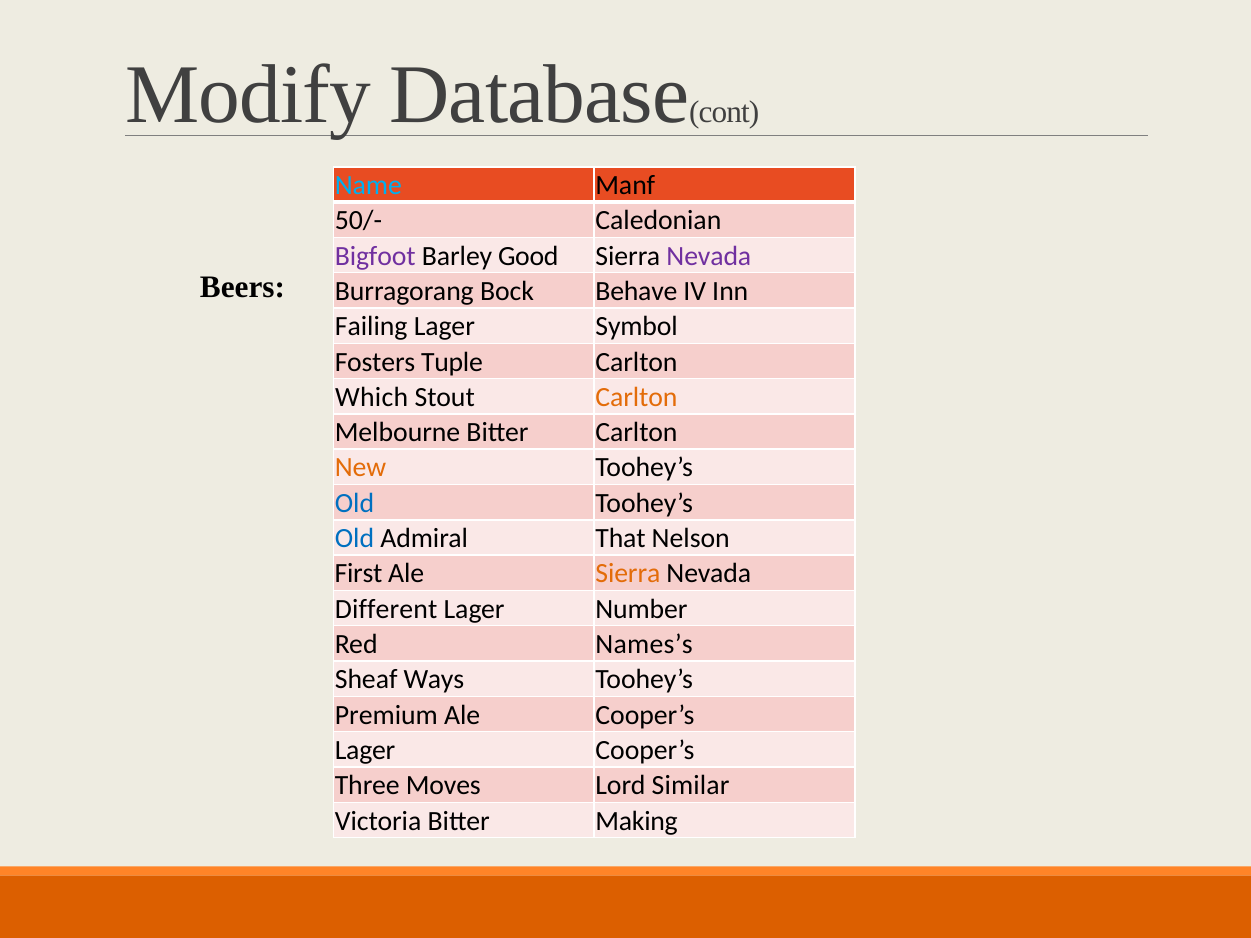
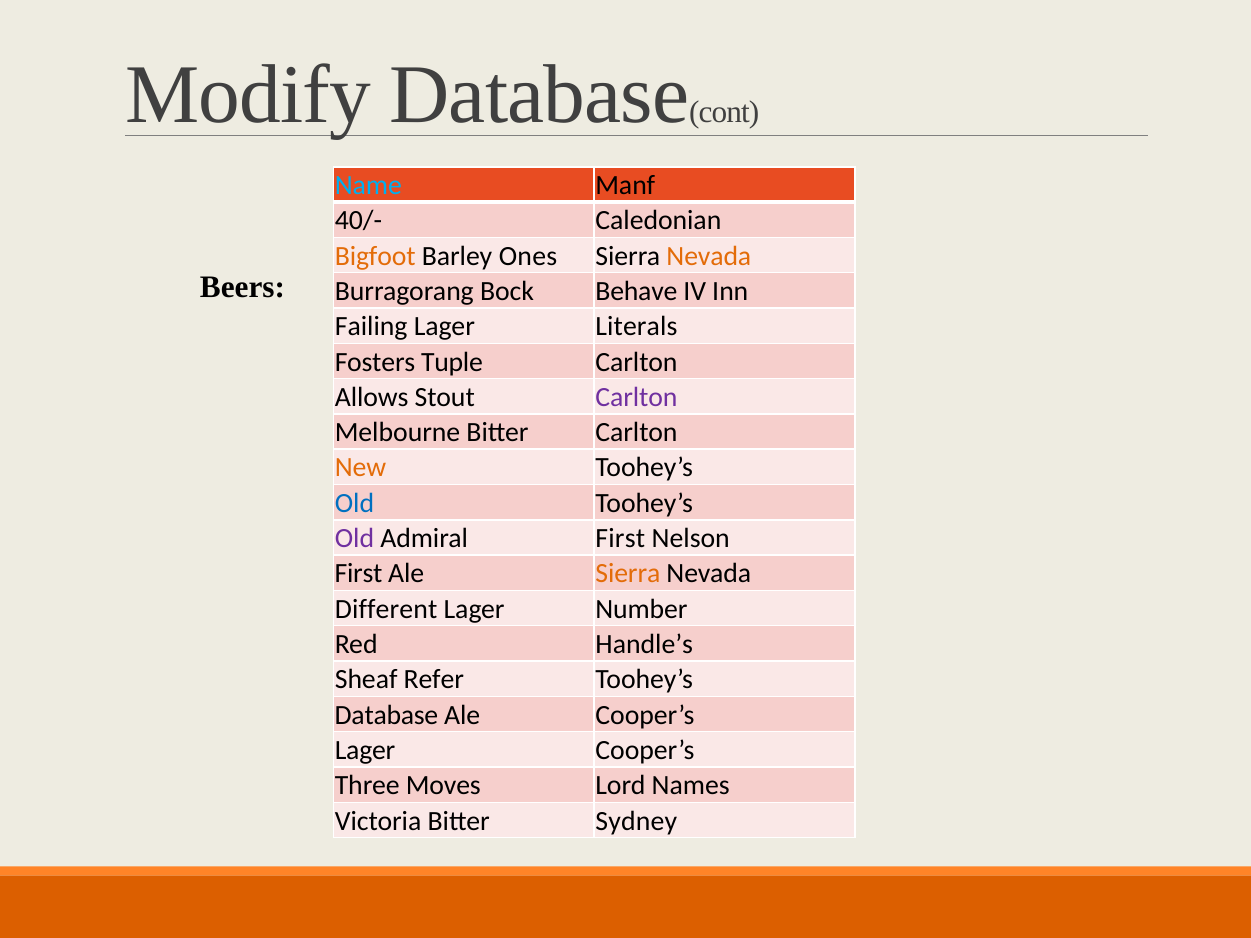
50/-: 50/- -> 40/- (358, 221)
Bigfoot colour: purple -> orange (375, 256)
Good: Good -> Ones (528, 256)
Nevada colour: purple -> orange (709, 256)
Symbol: Symbol -> Literals (636, 327)
Which: Which -> Allows (372, 397)
Carlton colour: orange -> purple (637, 397)
Old colour: blue -> purple (354, 539)
Admiral That: That -> First (620, 539)
Names’s: Names’s -> Handle’s (644, 645)
Ways: Ways -> Refer (434, 680)
Premium: Premium -> Database (386, 715)
Similar: Similar -> Names (691, 786)
Making: Making -> Sydney (636, 821)
